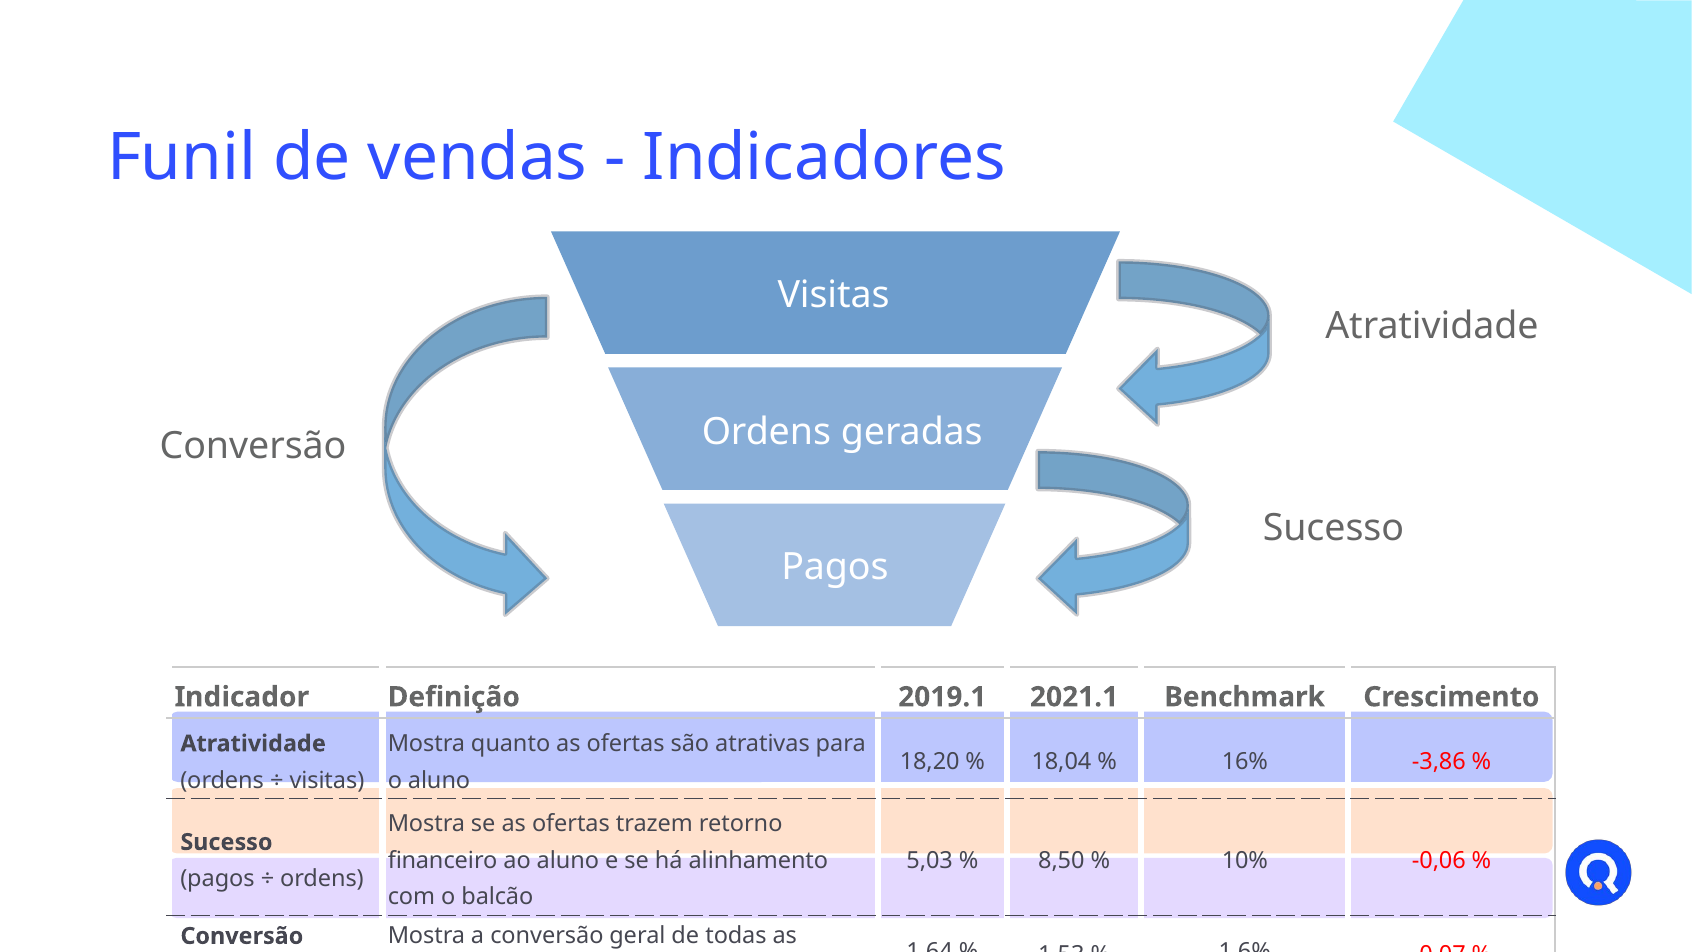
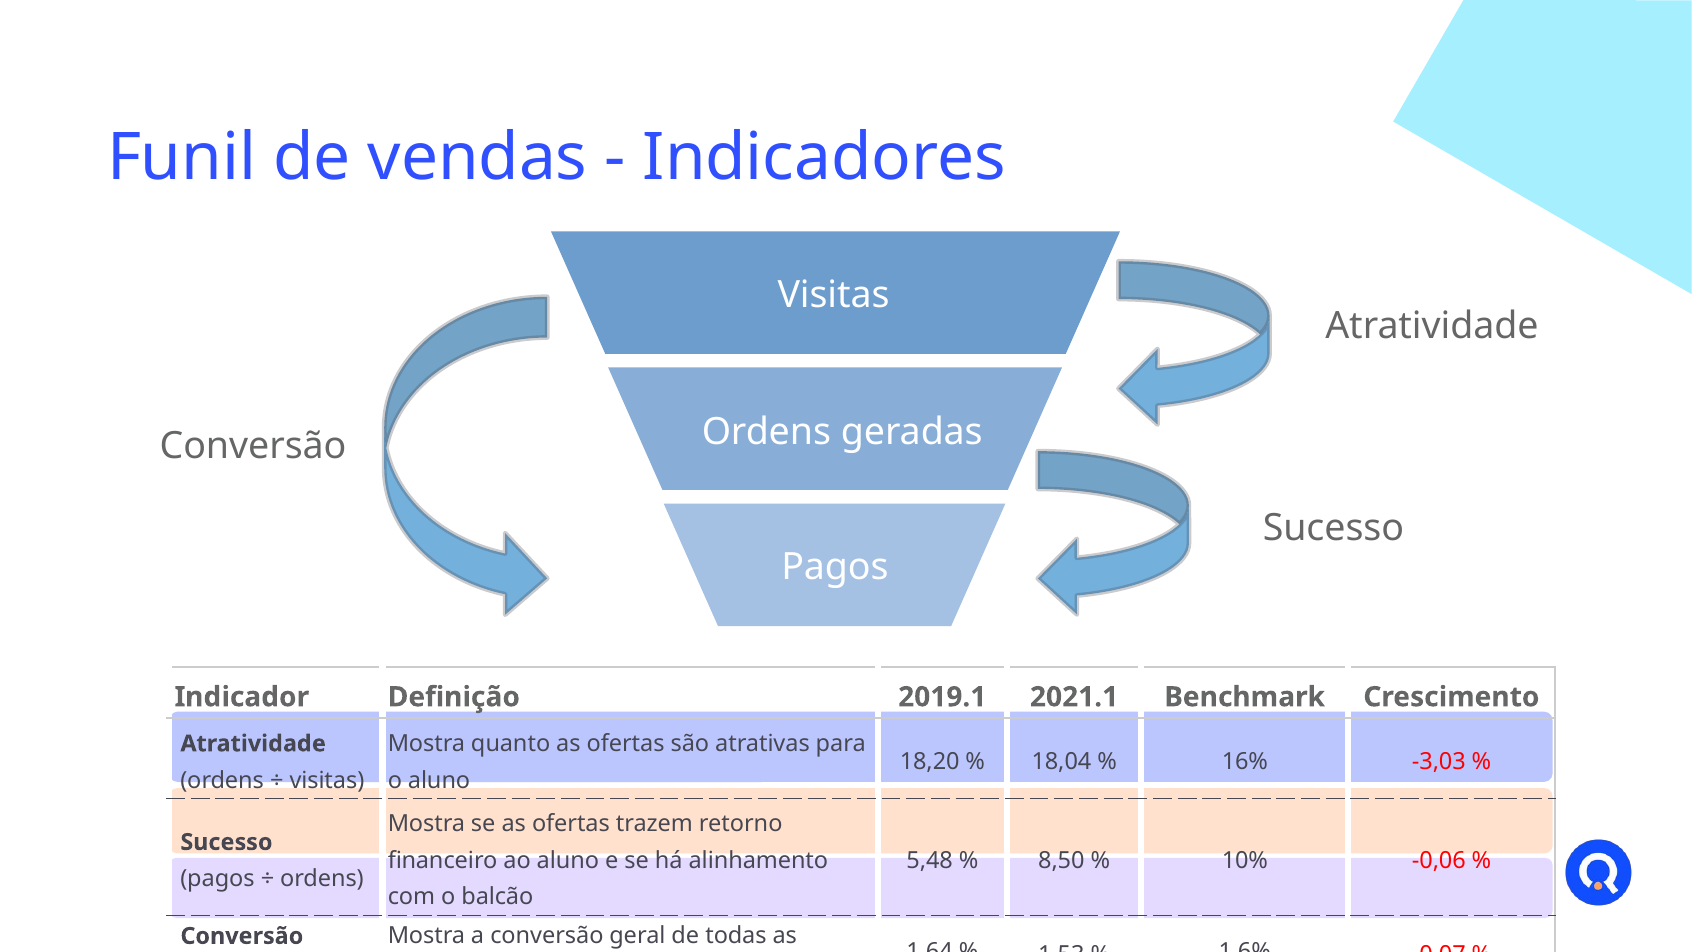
-3,86: -3,86 -> -3,03 (1439, 762)
5,03: 5,03 -> 5,48 (930, 860)
